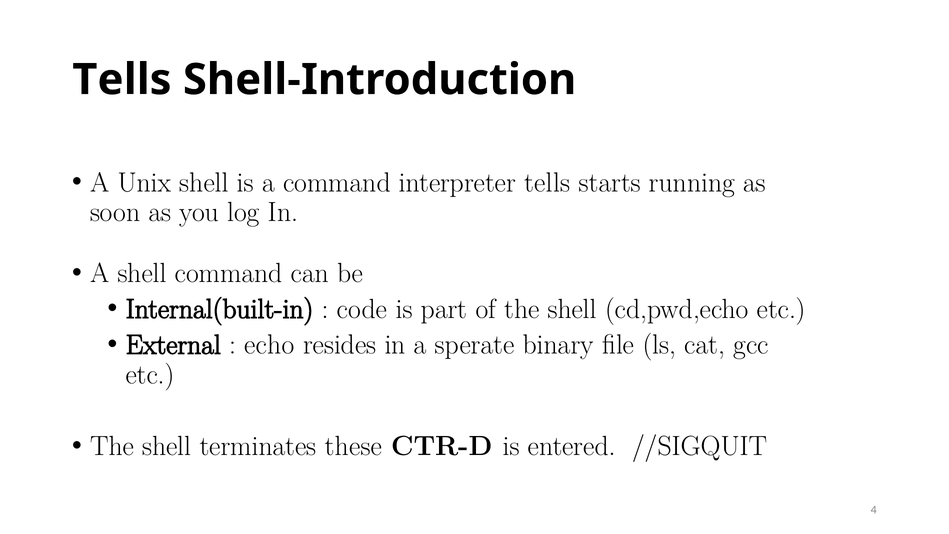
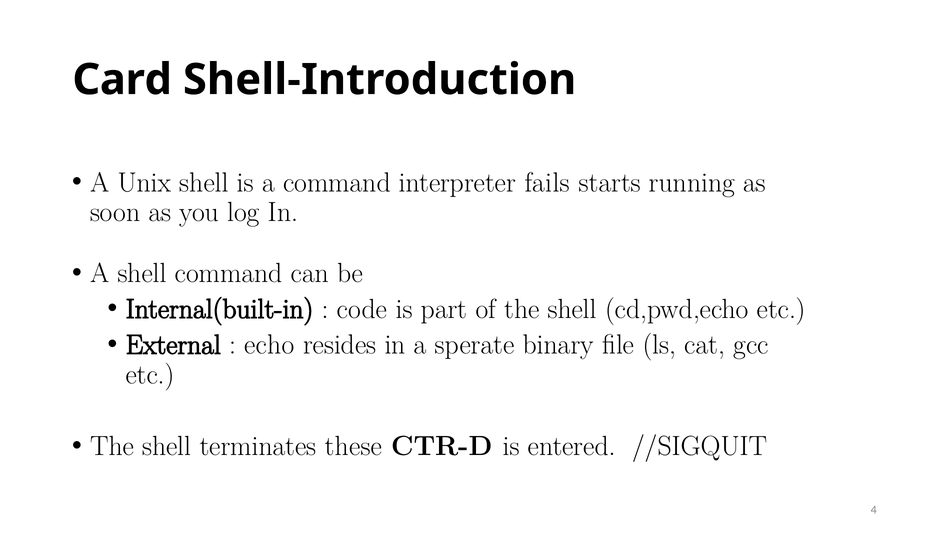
Tells: Tells -> Card (122, 80)
interpreter tells: tells -> fails (547, 182)
